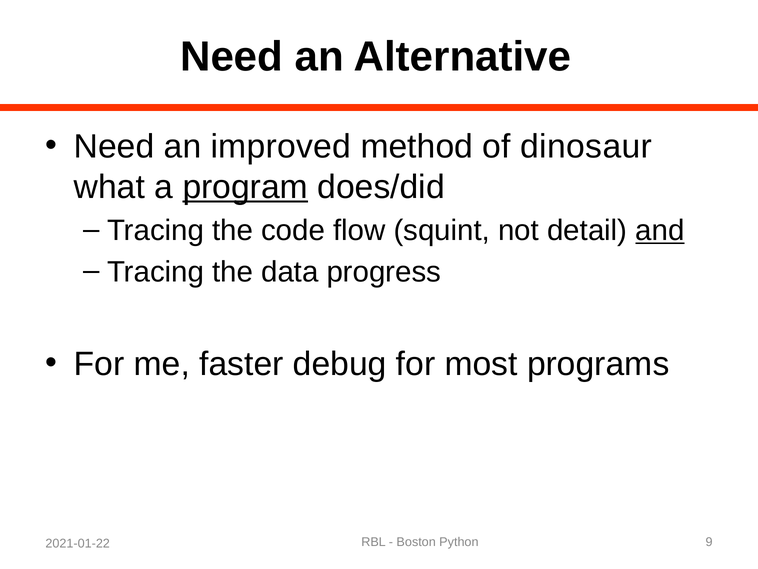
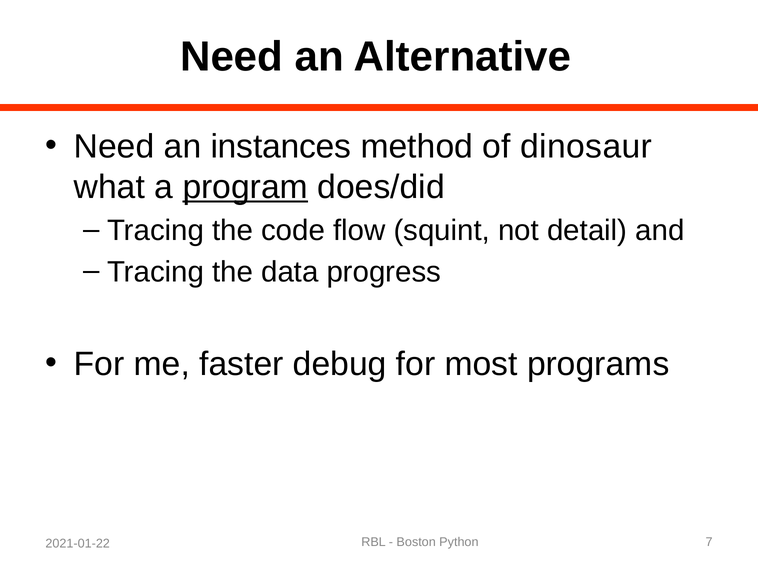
improved: improved -> instances (281, 146)
and underline: present -> none (660, 230)
9: 9 -> 7 (709, 542)
